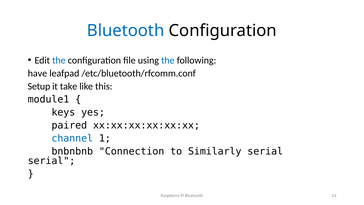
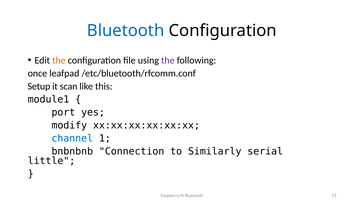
the colour: blue -> orange (59, 60)
the colour: blue -> purple (168, 60)
have: have -> once (37, 73)
take: take -> scan (69, 86)
keys: keys -> port (63, 112)
paired: paired -> modify (69, 125)
serial: serial -> little (51, 161)
